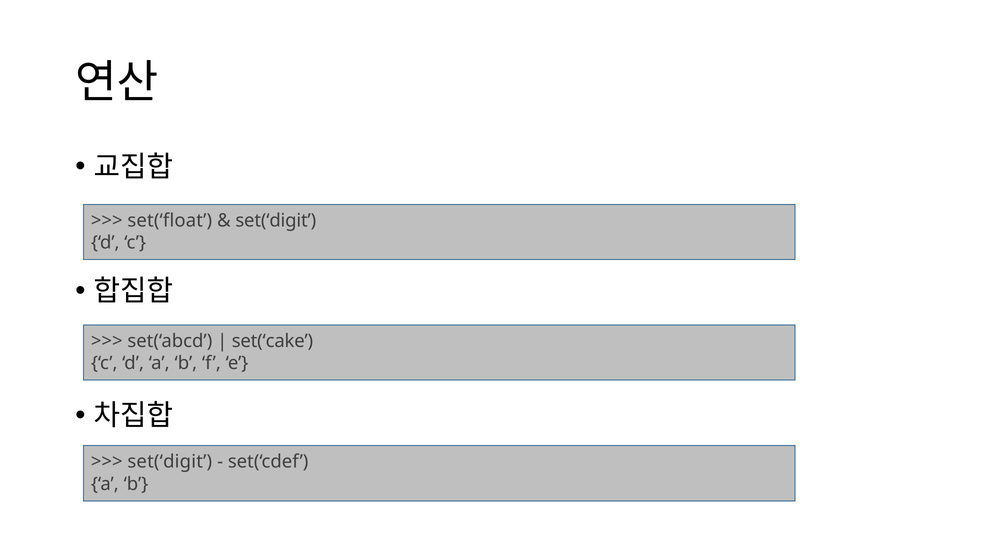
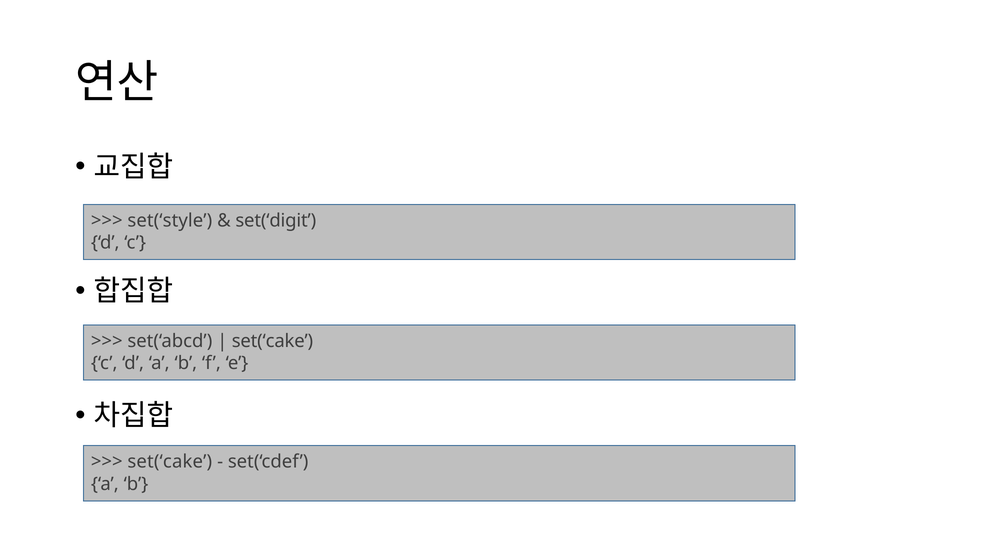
set(‘float: set(‘float -> set(‘style (170, 220)
set(‘digit: set(‘digit -> set(‘cake (170, 462)
